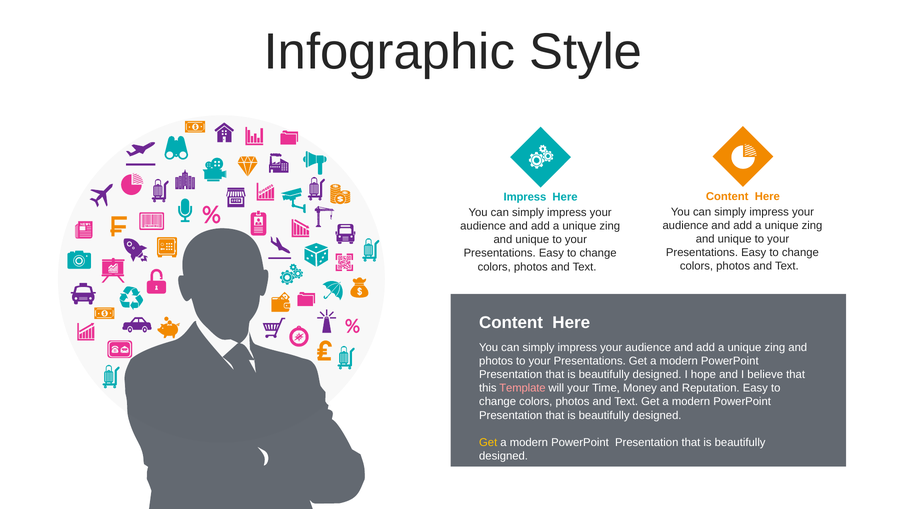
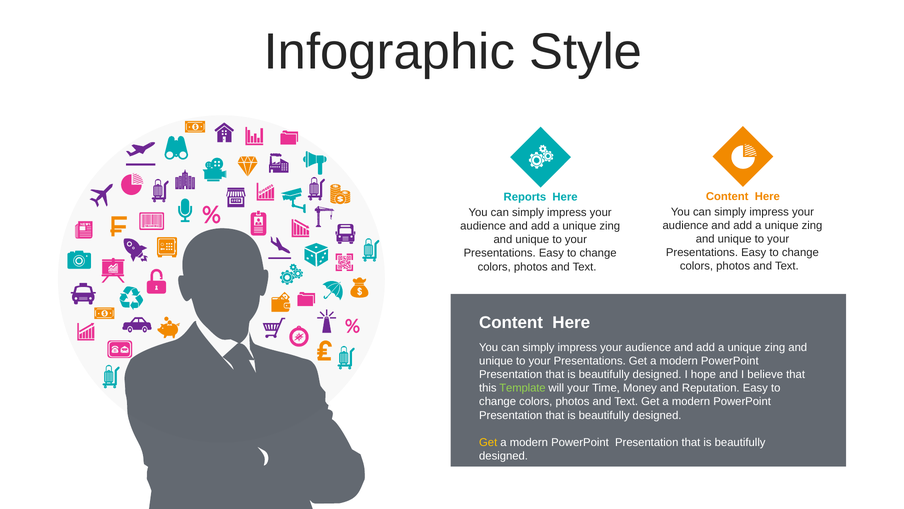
Impress: Impress -> Reports (525, 197)
photos: photos -> unique (496, 361)
Template colour: pink -> light green (522, 388)
